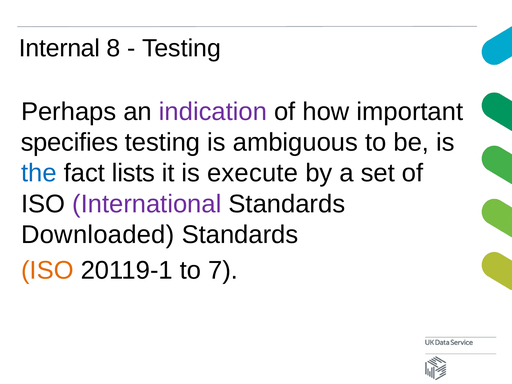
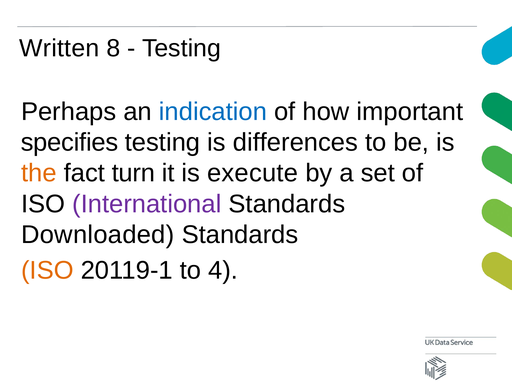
Internal: Internal -> Written (59, 48)
indication colour: purple -> blue (213, 112)
ambiguous: ambiguous -> differences (295, 142)
the colour: blue -> orange (39, 173)
lists: lists -> turn (133, 173)
7: 7 -> 4 (223, 270)
